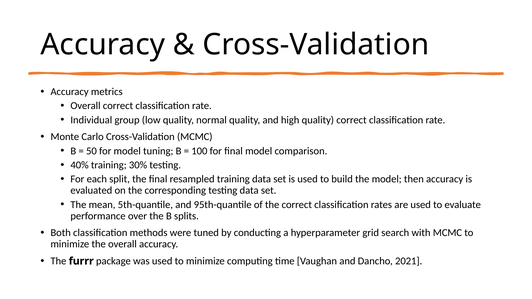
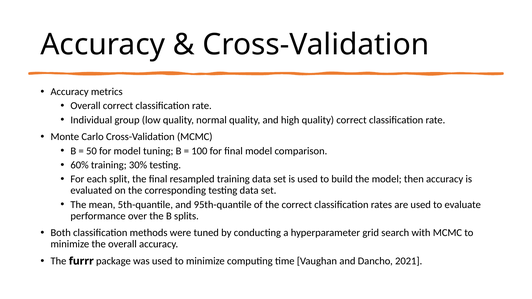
40%: 40% -> 60% (80, 165)
